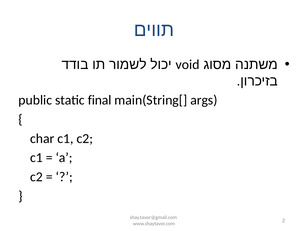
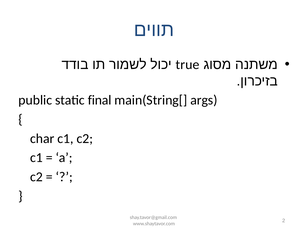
void: void -> true (188, 65)
